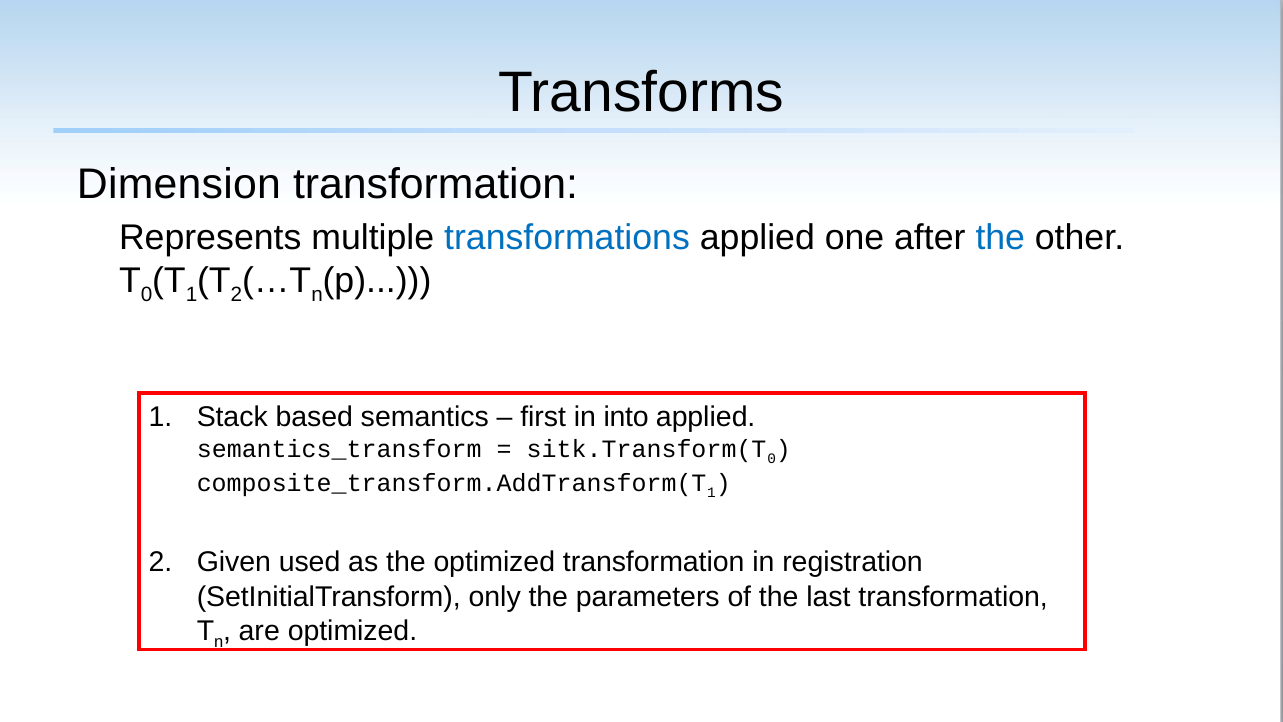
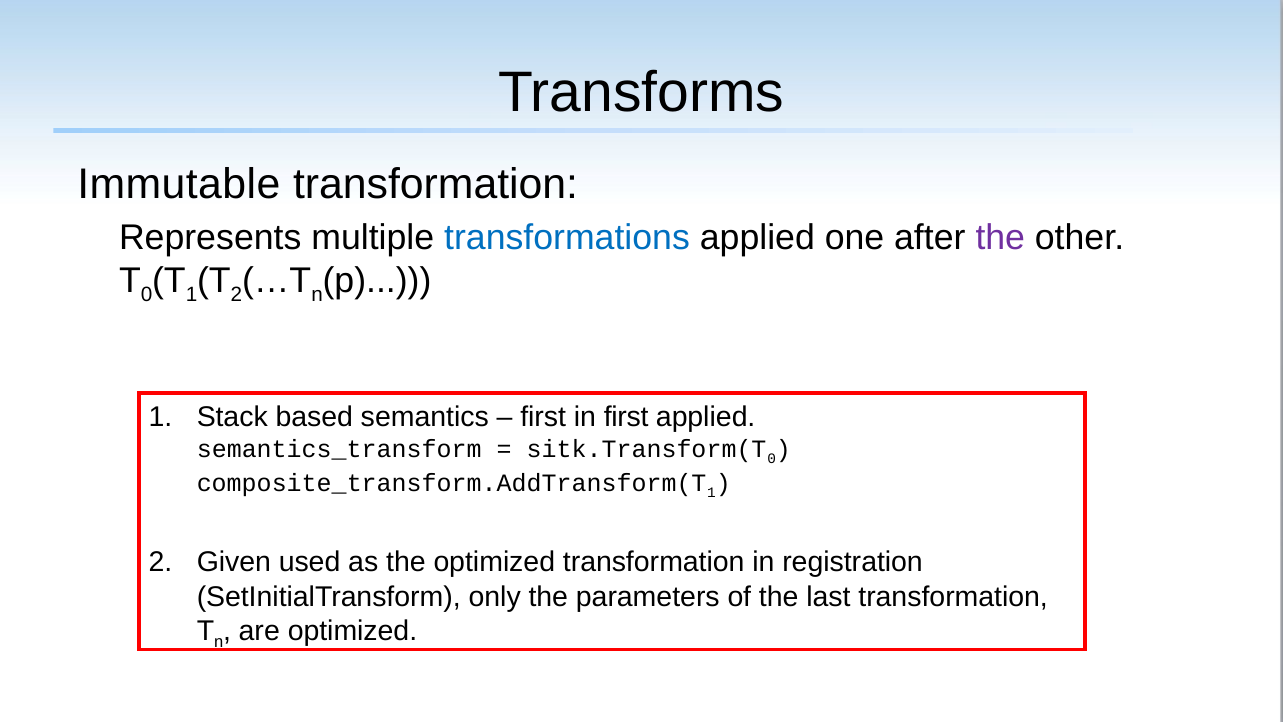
Dimension: Dimension -> Immutable (179, 184)
the colour: blue -> purple (1000, 238)
in into: into -> first (626, 417)
